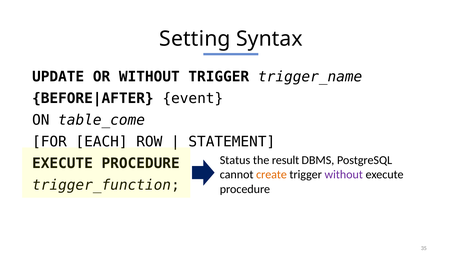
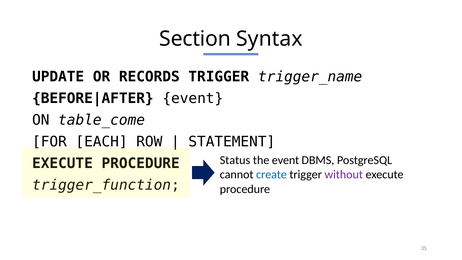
Setting: Setting -> Section (195, 39)
OR WITHOUT: WITHOUT -> RECORDS (149, 77)
the result: result -> event (286, 160)
create colour: orange -> blue (271, 175)
